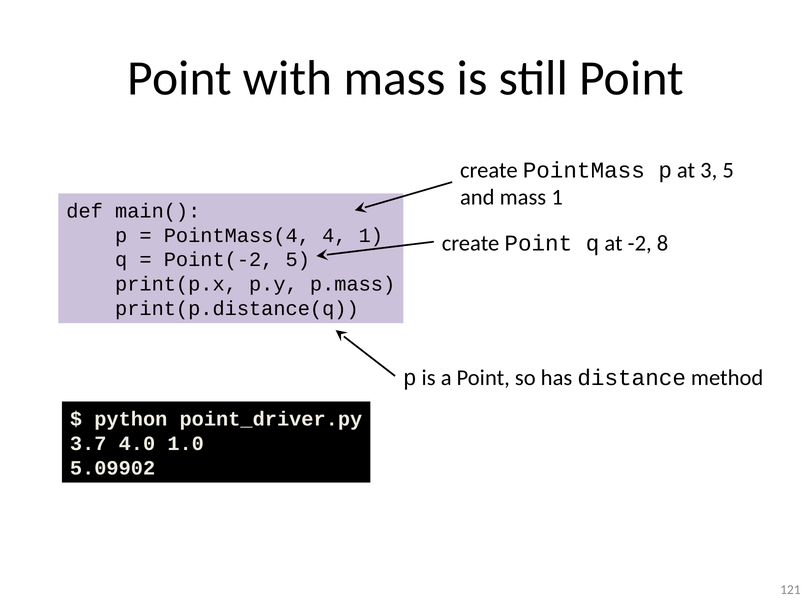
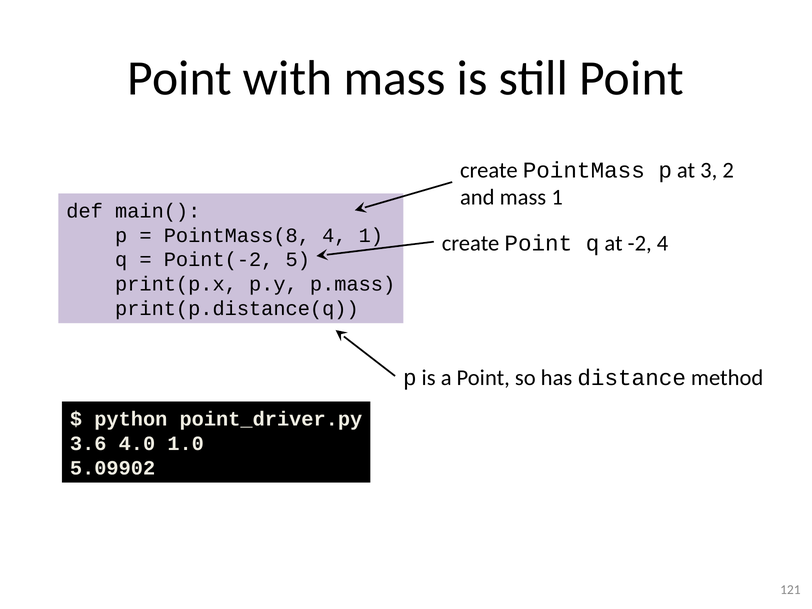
3 5: 5 -> 2 (728, 170)
PointMass(4: PointMass(4 -> PointMass(8 (237, 235)
-2 8: 8 -> 4 (663, 243)
3.7: 3.7 -> 3.6 (88, 443)
